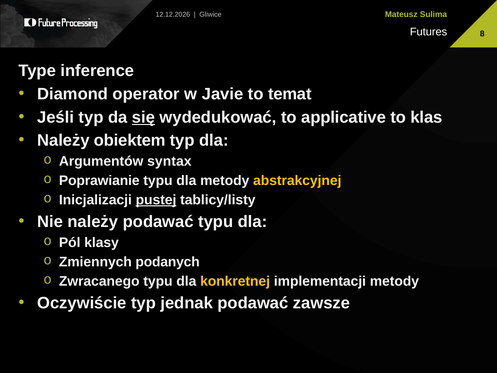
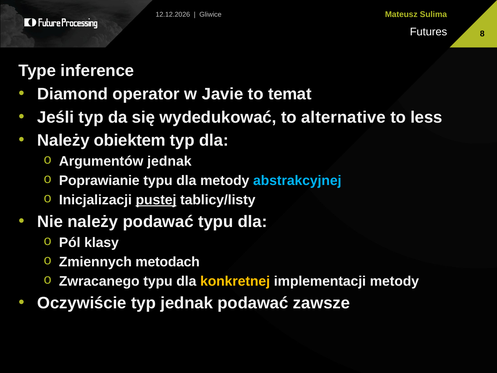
się underline: present -> none (143, 117)
applicative: applicative -> alternative (343, 117)
klas: klas -> less (426, 117)
Argumentów syntax: syntax -> jednak (169, 161)
abstrakcyjnej colour: yellow -> light blue (297, 180)
podanych: podanych -> metodach (168, 262)
